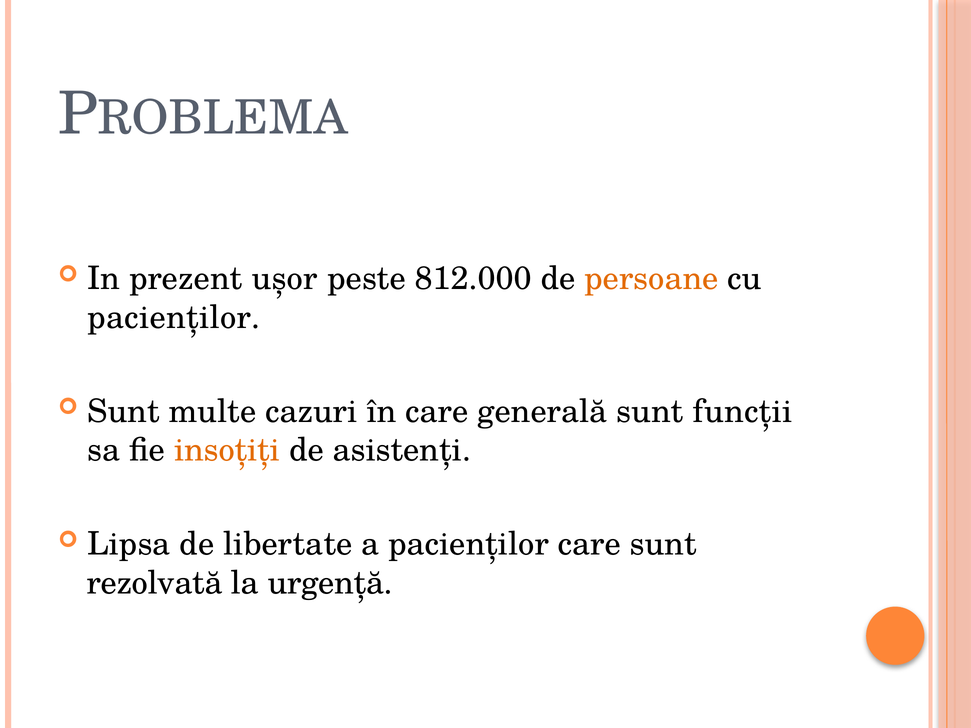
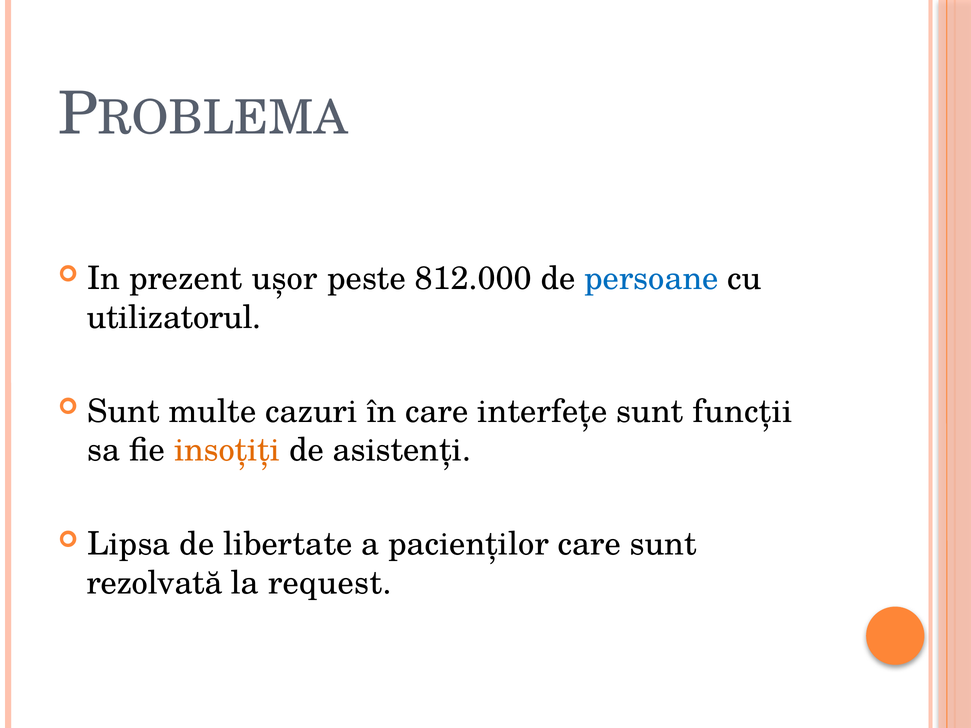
persoane colour: orange -> blue (651, 279)
pacienţilor: pacienţilor -> utilizatorul (174, 318)
generală: generală -> interfeţe (542, 412)
urgenţă: urgenţă -> request (330, 583)
